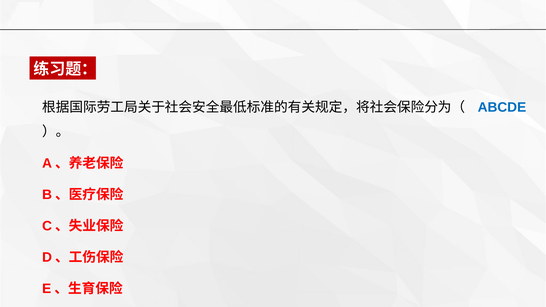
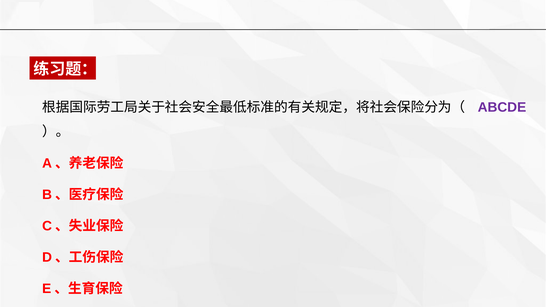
ABCDE colour: blue -> purple (502, 107)
